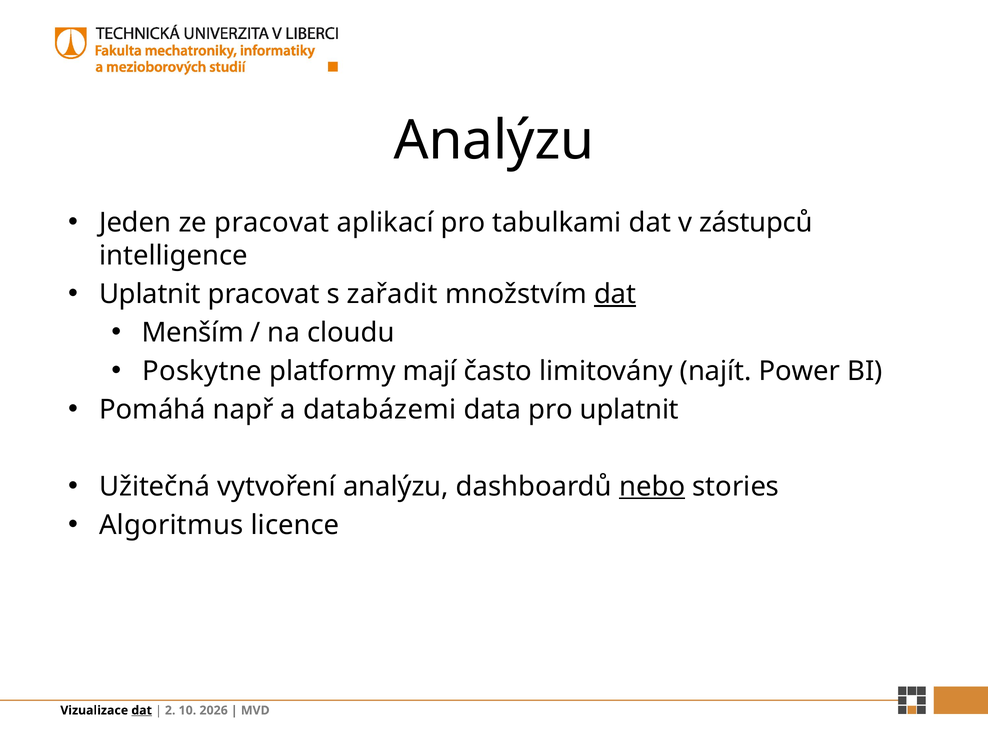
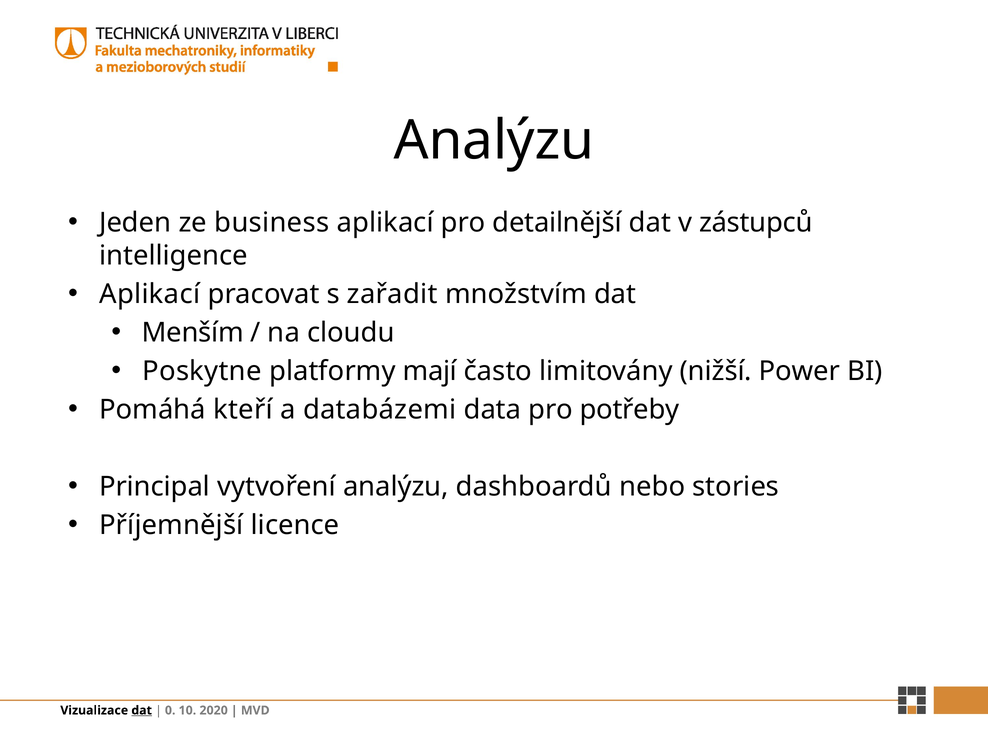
ze pracovat: pracovat -> business (272, 223)
tabulkami: tabulkami -> detailnější (557, 223)
Uplatnit: Uplatnit -> Aplikací (150, 294)
dat underline: present -> none (615, 294)
najít: najít -> nižší (716, 371)
např: např -> kteří (243, 410)
pro uplatnit: uplatnit -> potřeby (629, 410)
Užitečná: Užitečná -> Principal (155, 487)
nebo underline: present -> none (652, 487)
Algoritmus: Algoritmus -> Příjemnější (171, 525)
2: 2 -> 0 (170, 710)
2026: 2026 -> 2020 (214, 710)
